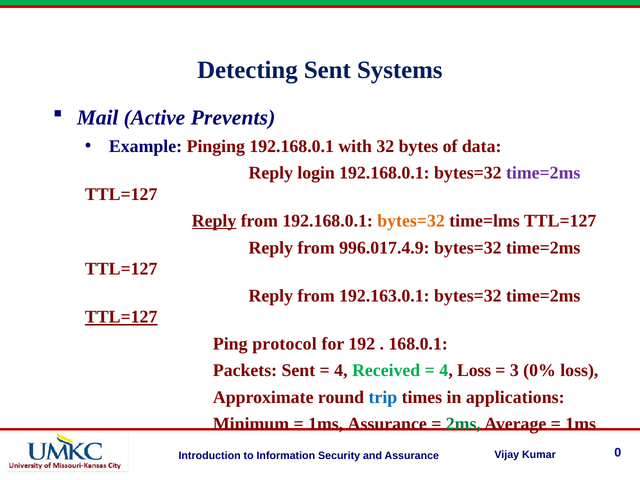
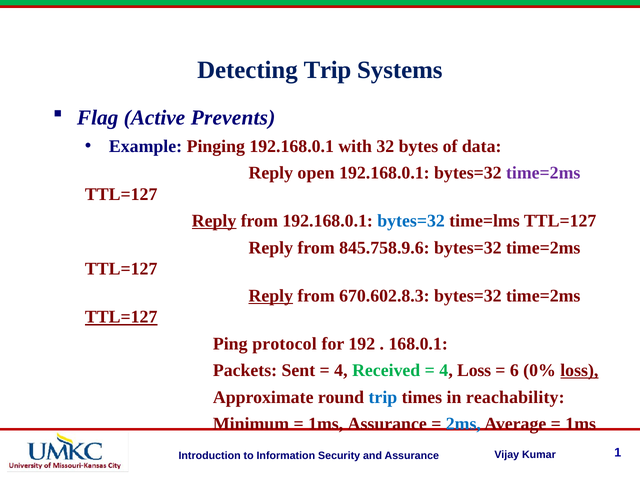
Detecting Sent: Sent -> Trip (327, 70)
Mail: Mail -> Flag (98, 118)
login: login -> open (316, 173)
bytes=32 colour: orange -> blue (411, 221)
996.017.4.9: 996.017.4.9 -> 845.758.9.6 (384, 248)
Reply underline: none -> present (271, 296)
192.163.0.1: 192.163.0.1 -> 670.602.8.3 (384, 296)
3: 3 -> 6 (514, 370)
loss underline: none -> present (579, 370)
applications: applications -> reachability (515, 397)
2ms colour: green -> blue (463, 424)
0: 0 -> 1 (618, 452)
